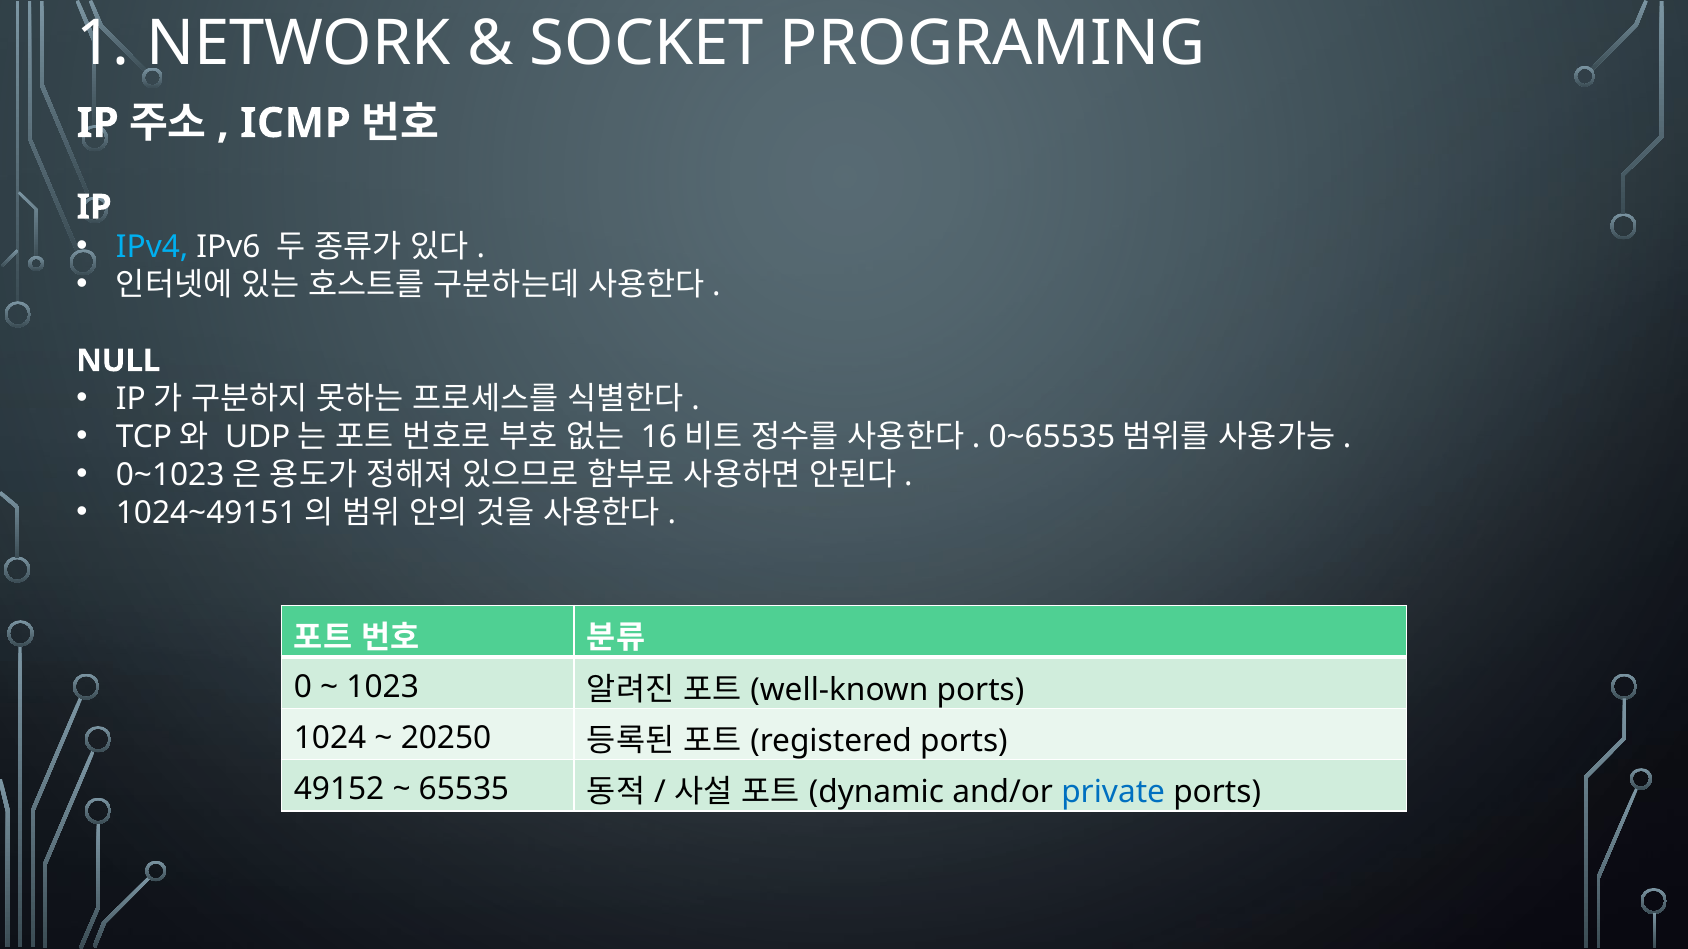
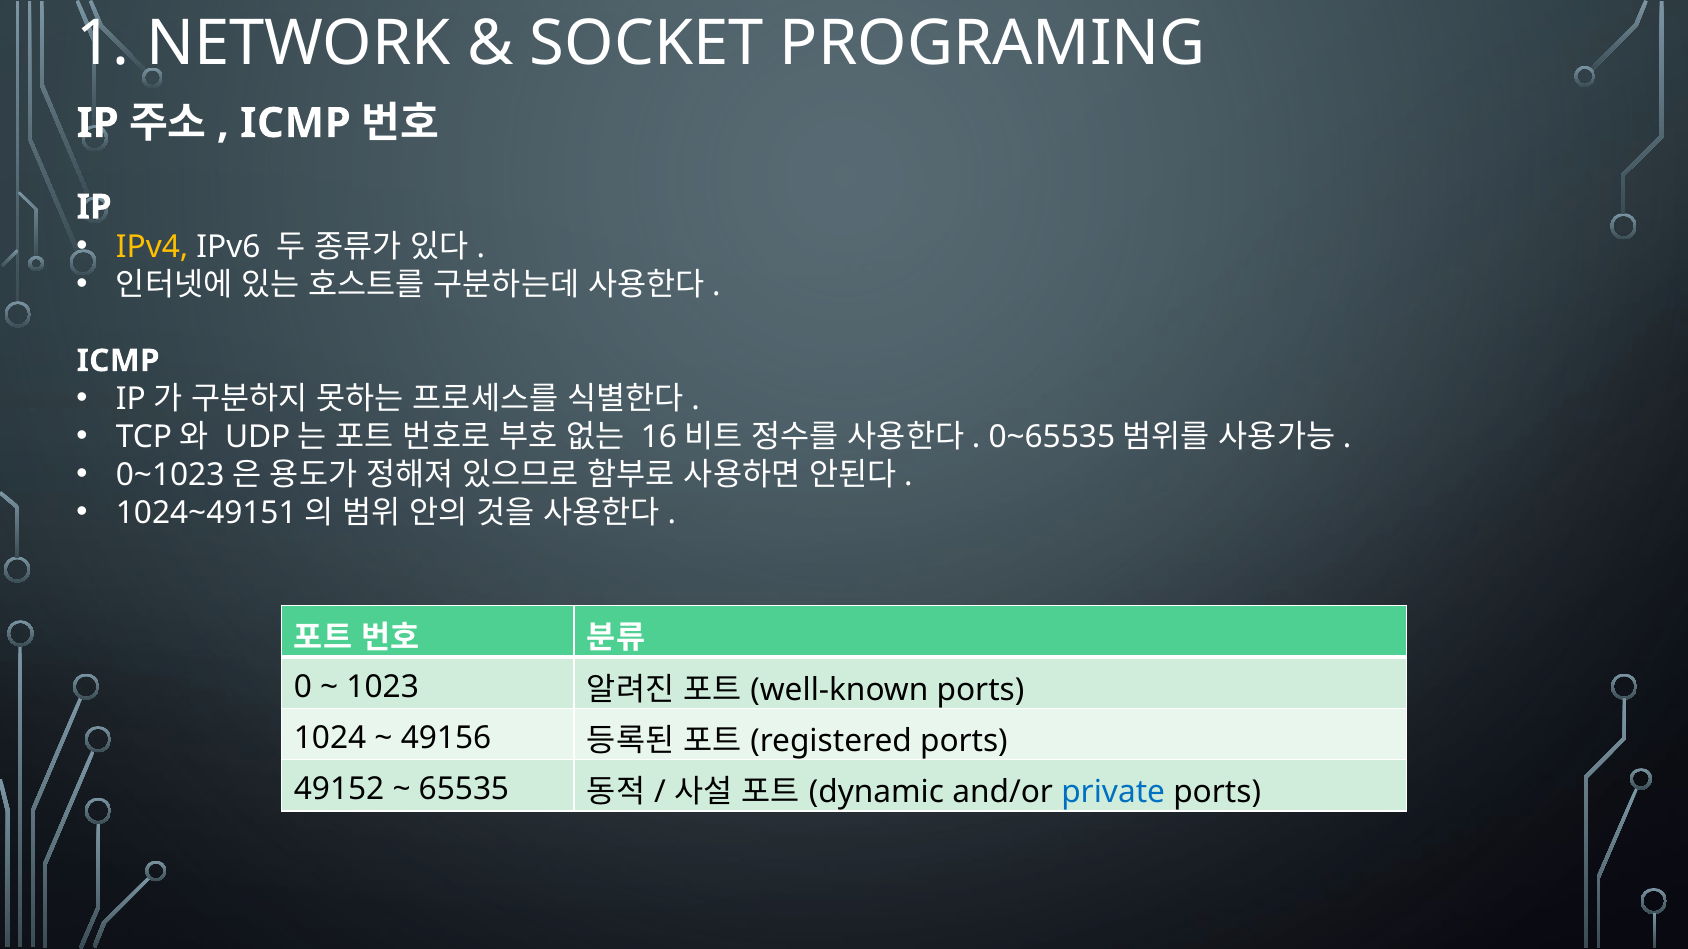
IPv4 colour: light blue -> yellow (152, 247)
NULL: NULL -> ICMP (118, 361)
20250: 20250 -> 49156 (446, 738)
